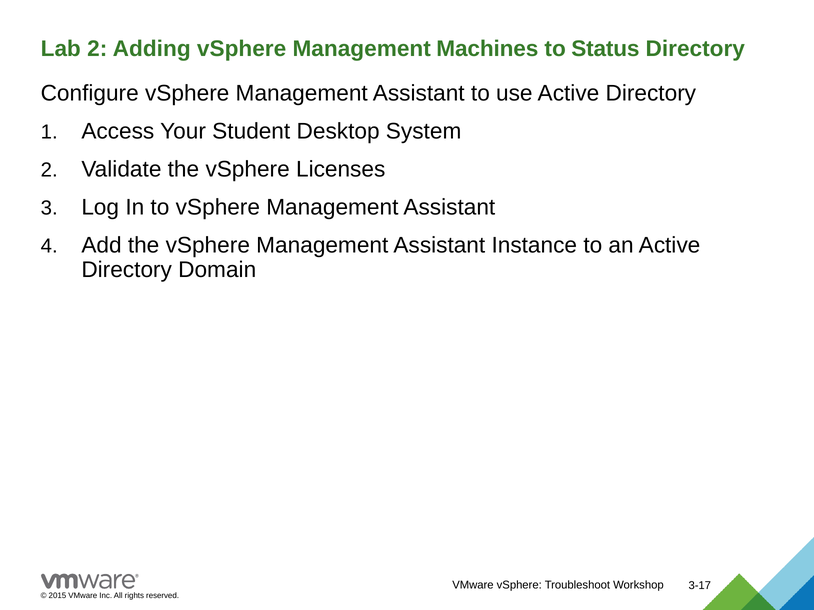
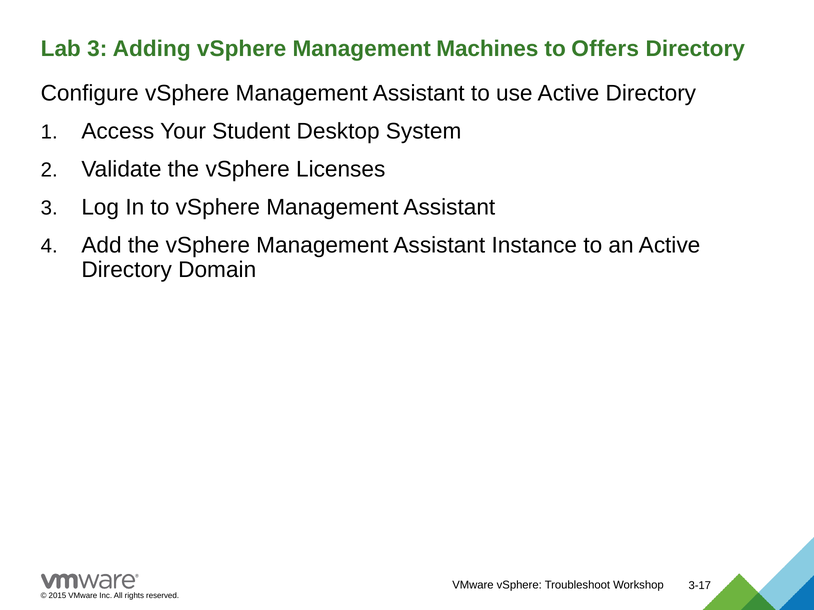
Lab 2: 2 -> 3 (97, 49)
Status: Status -> Offers (605, 49)
